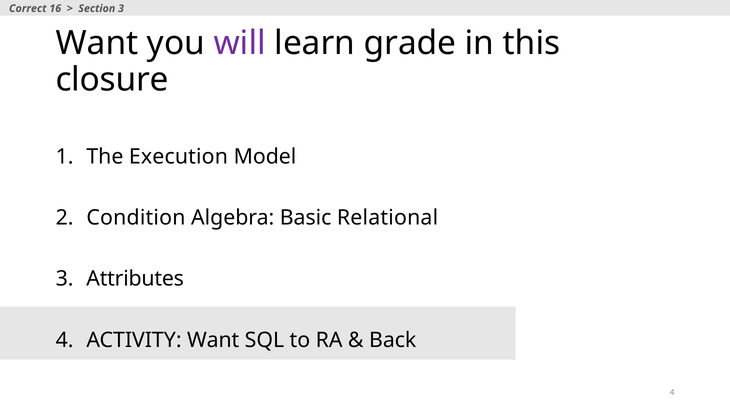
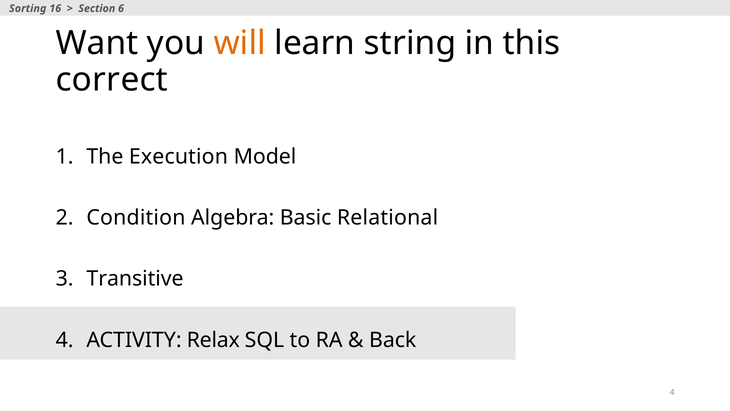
Correct: Correct -> Sorting (28, 8)
Section 3: 3 -> 6 (121, 8)
will colour: purple -> orange (240, 43)
grade: grade -> string (410, 43)
closure: closure -> correct (112, 79)
Attributes: Attributes -> Transitive (135, 279)
ACTIVITY Want: Want -> Relax (213, 340)
